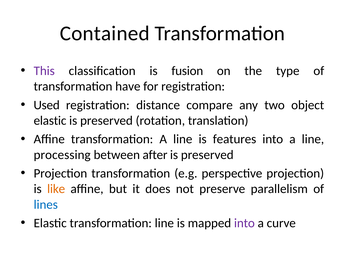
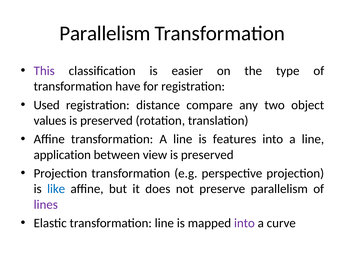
Contained: Contained -> Parallelism (105, 33)
fusion: fusion -> easier (187, 71)
elastic: elastic -> values (50, 120)
processing: processing -> application (62, 155)
after: after -> view (155, 155)
like colour: orange -> blue (56, 189)
lines colour: blue -> purple (46, 204)
